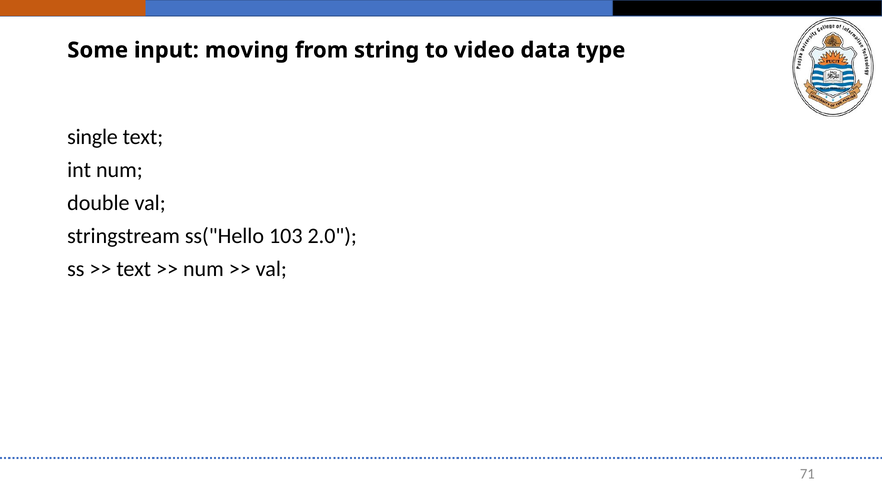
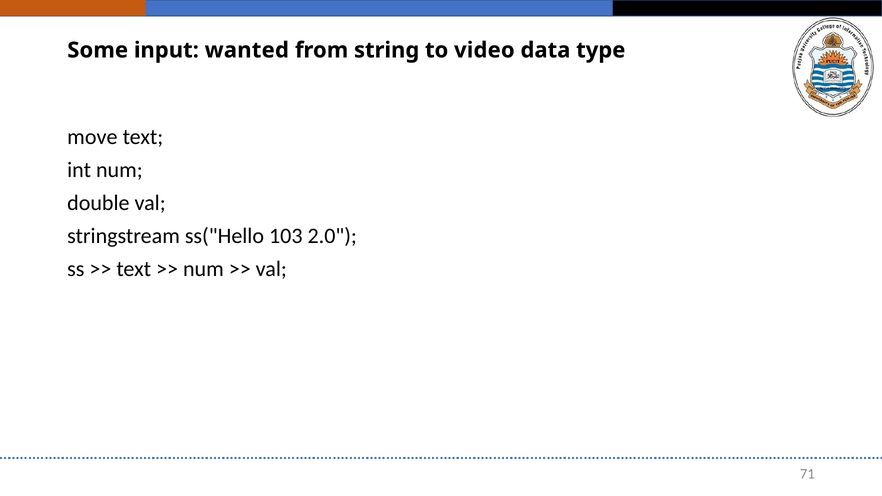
moving: moving -> wanted (247, 50)
single: single -> move (92, 137)
